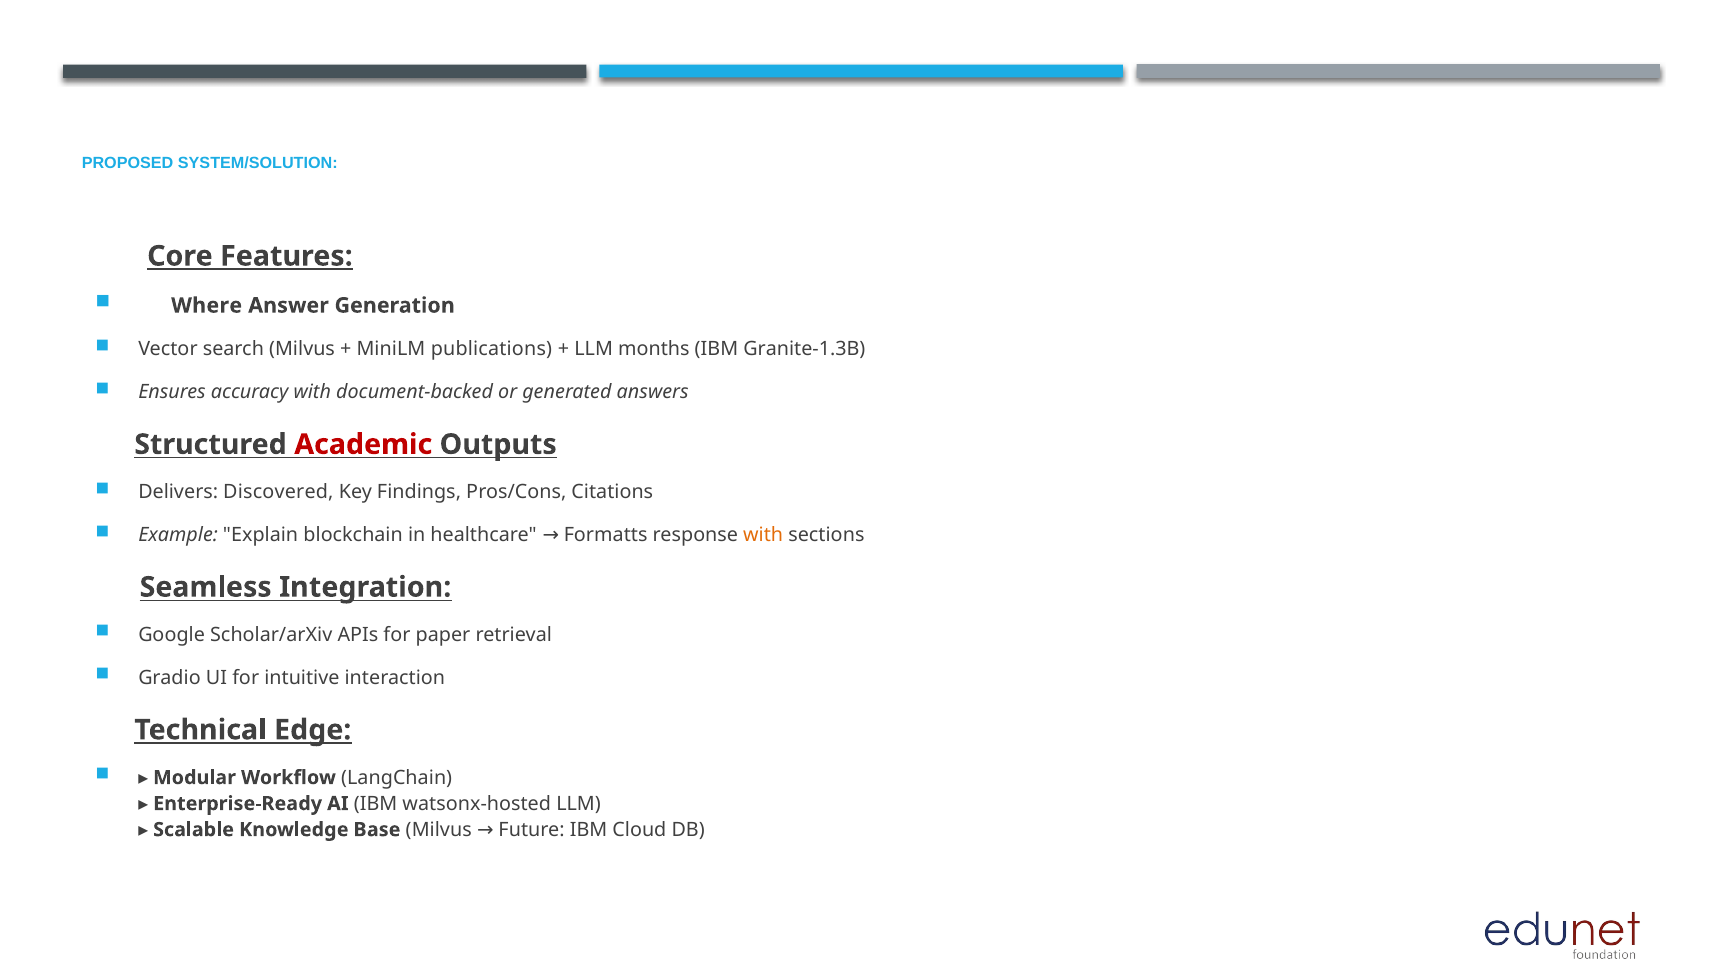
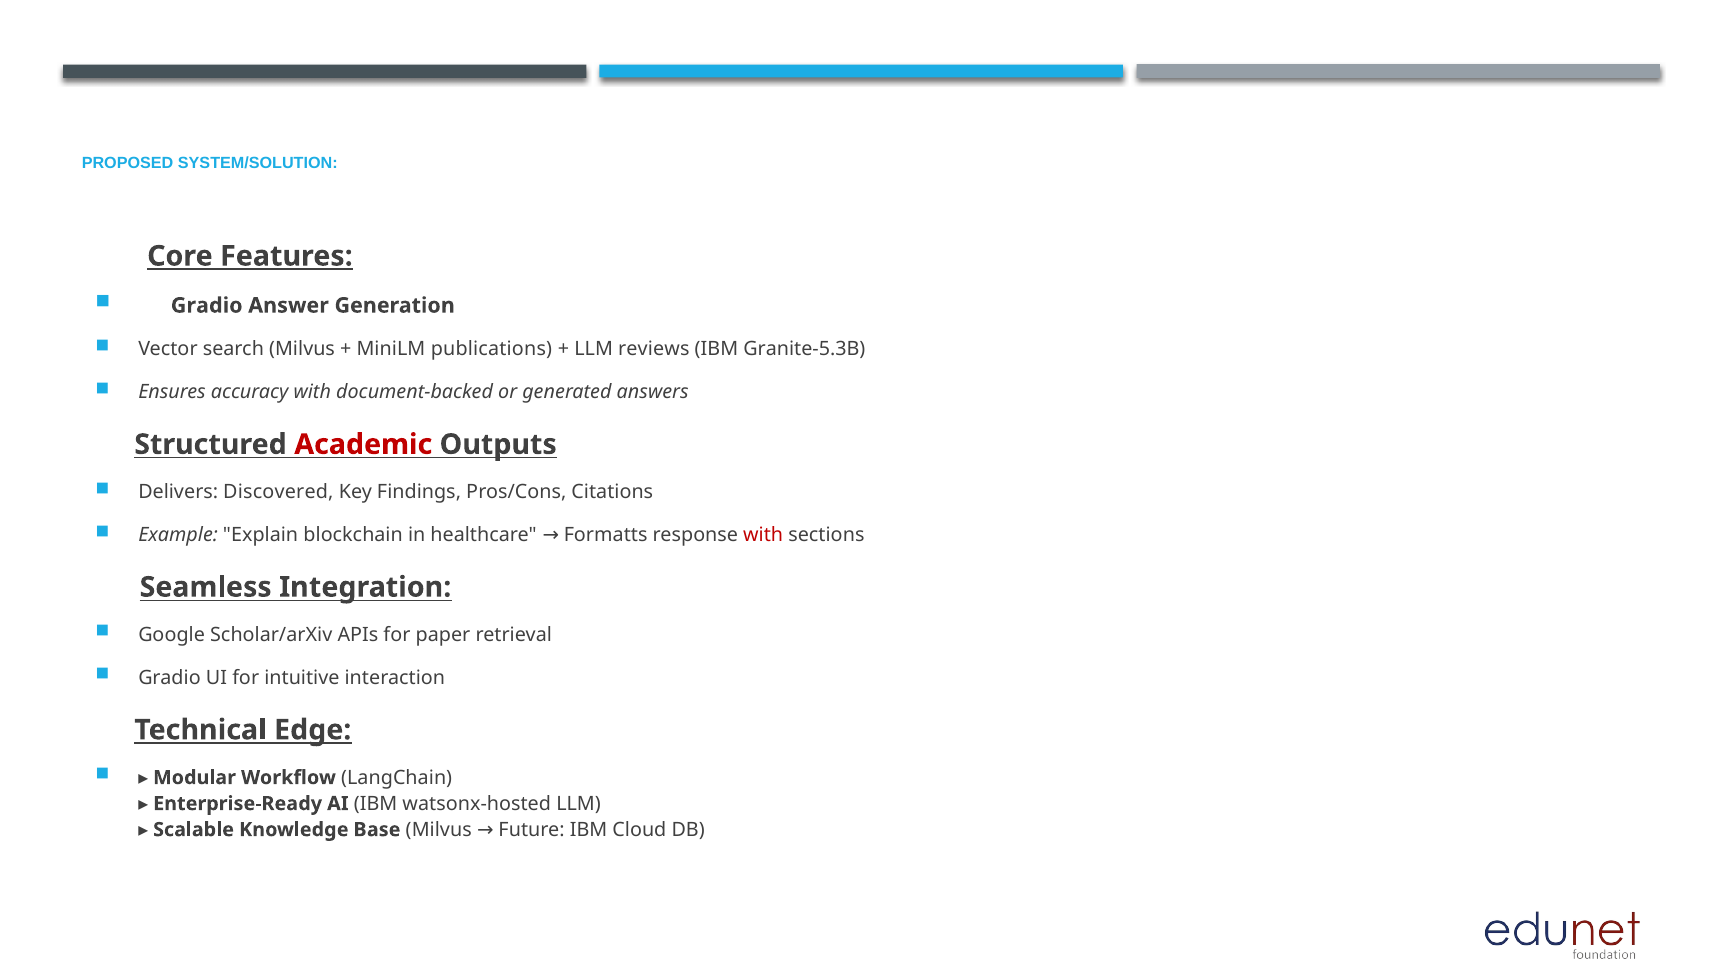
Where: Where -> Gradio (207, 306)
months: months -> reviews (654, 349)
Granite-1.3B: Granite-1.3B -> Granite-5.3B (804, 349)
with colour: orange -> red (763, 535)
